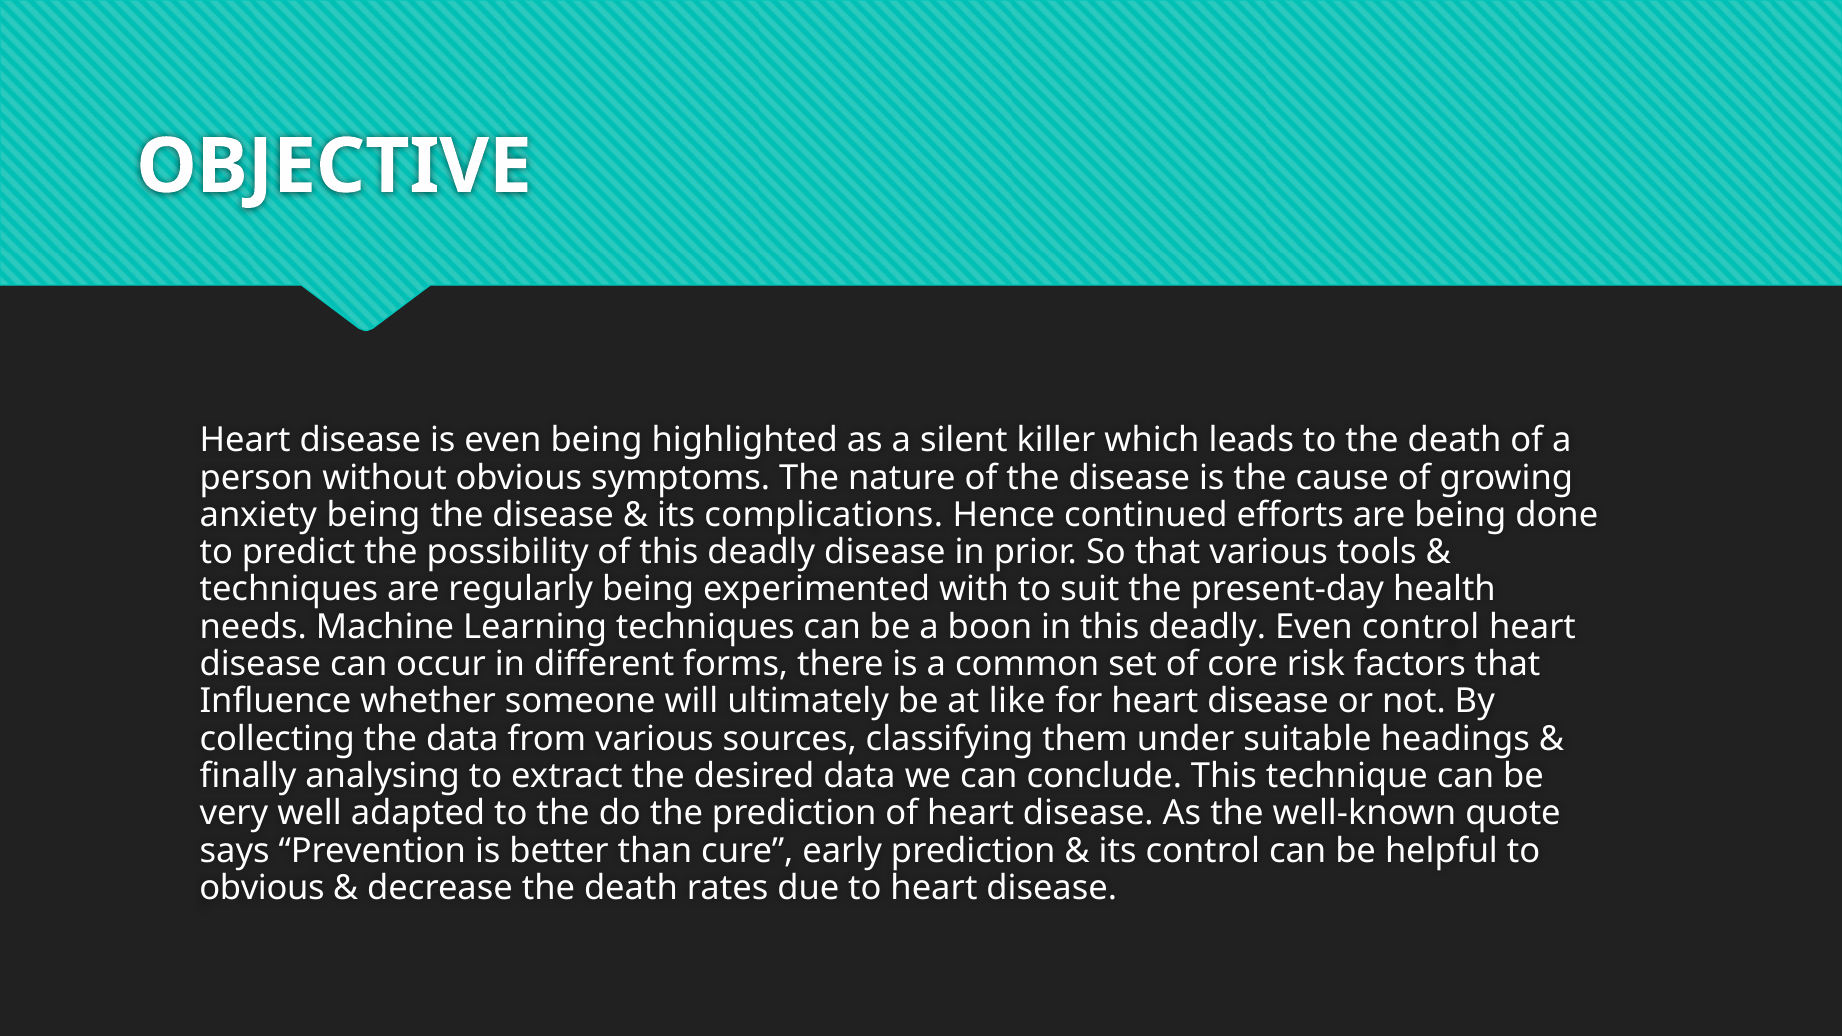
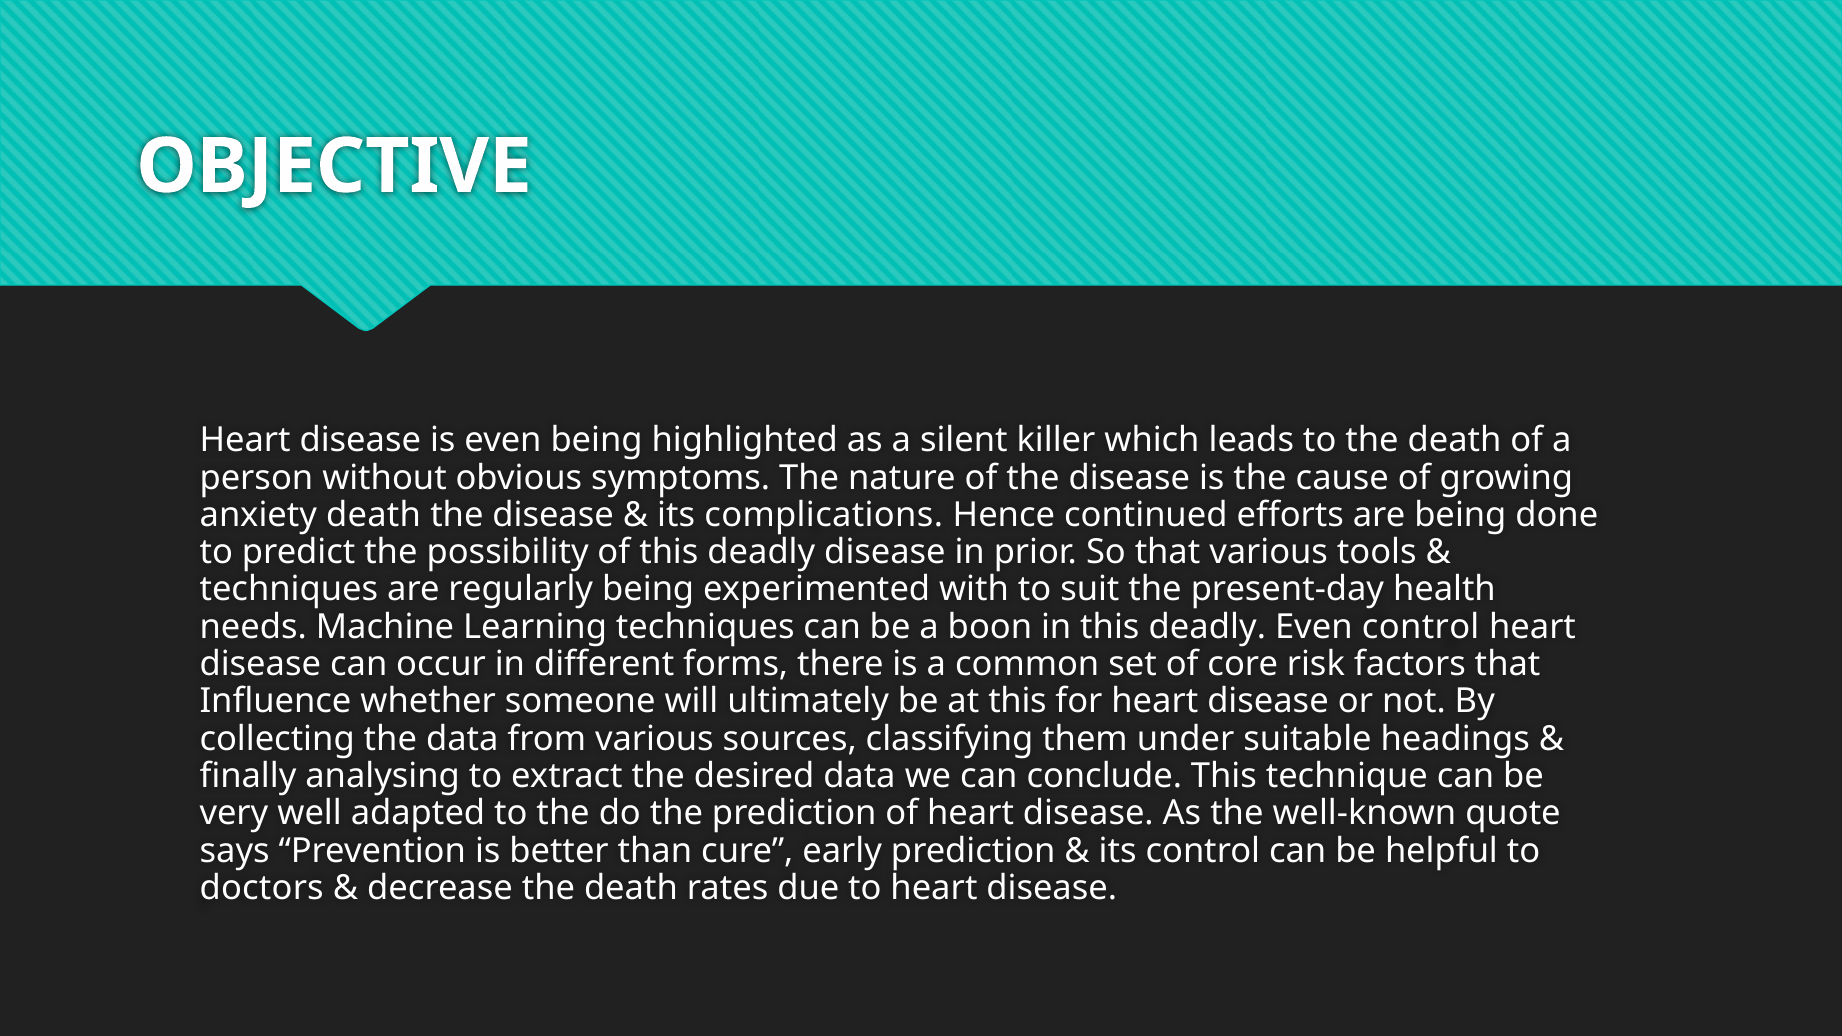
anxiety being: being -> death (374, 515)
at like: like -> this (1017, 702)
obvious: obvious -> doctors (262, 888)
